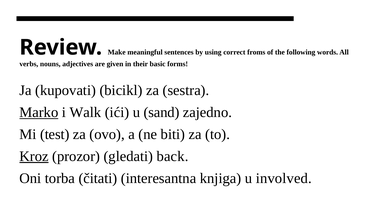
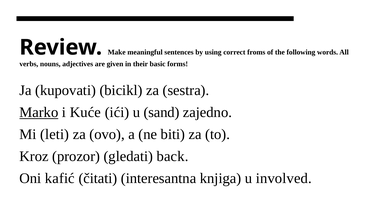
Walk: Walk -> Kuće (85, 112)
test: test -> leti (55, 134)
Kroz underline: present -> none (34, 156)
torba: torba -> kafić (60, 178)
